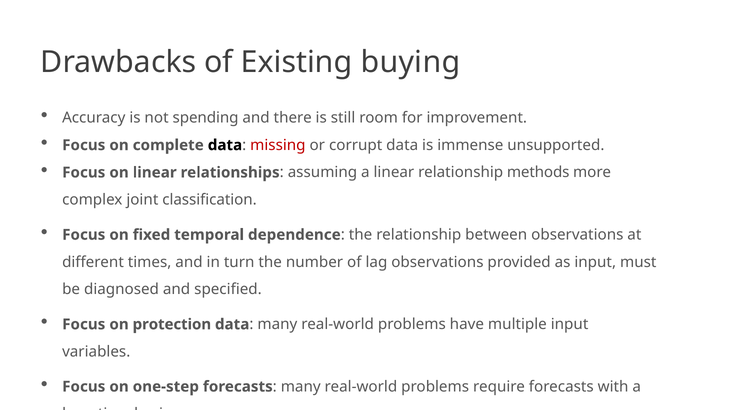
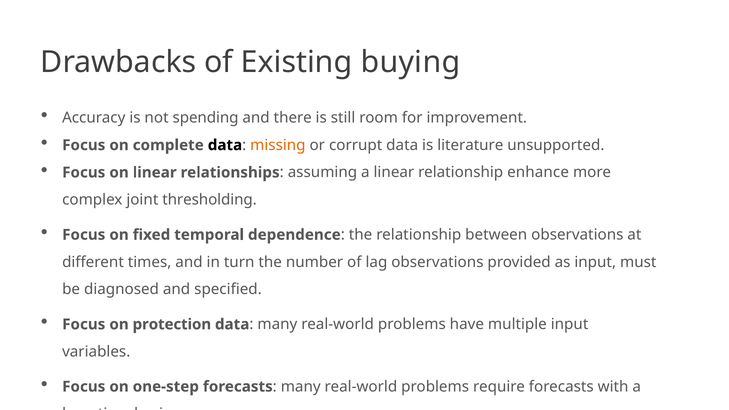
missing colour: red -> orange (278, 145)
immense: immense -> literature (470, 145)
methods: methods -> enhance (538, 173)
classification: classification -> thresholding (210, 200)
